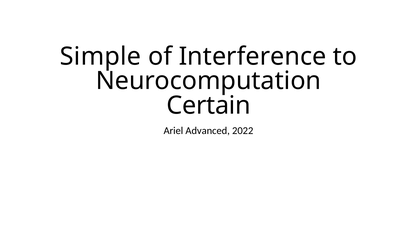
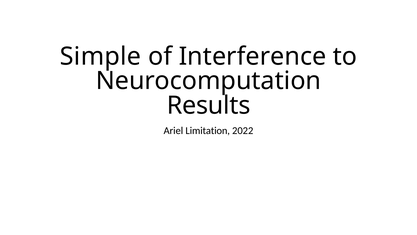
Certain: Certain -> Results (209, 105)
Advanced: Advanced -> Limitation (208, 130)
